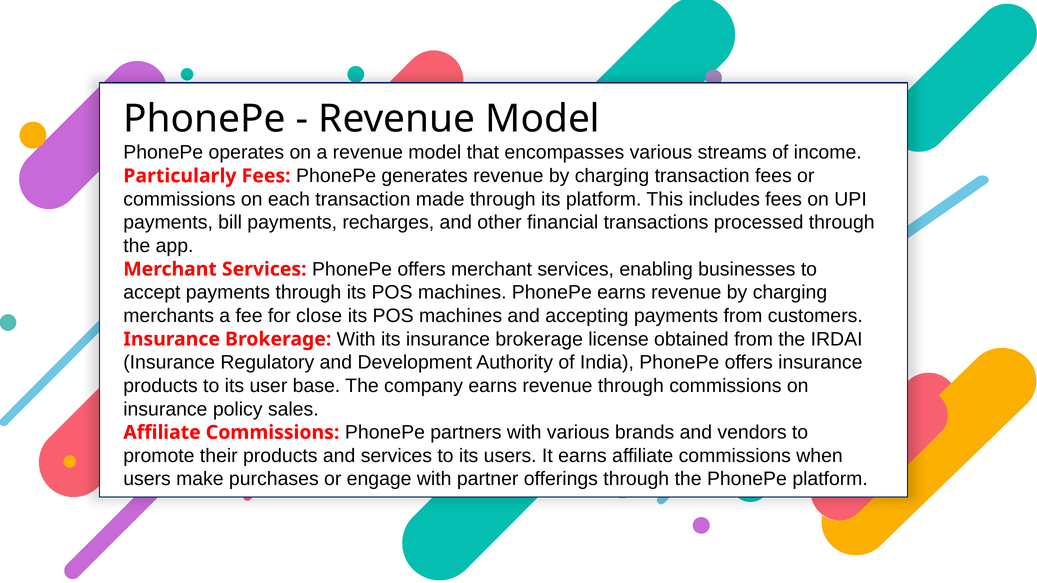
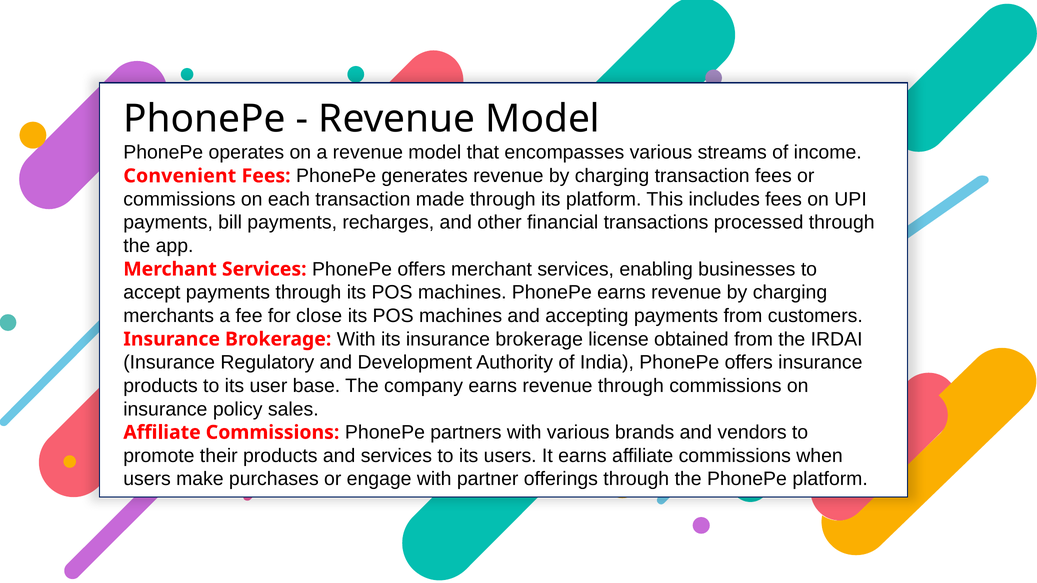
Particularly: Particularly -> Convenient (180, 176)
